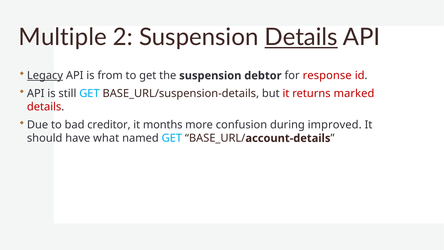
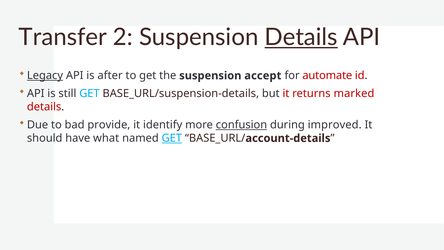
Multiple: Multiple -> Transfer (63, 37)
from: from -> after (110, 76)
debtor: debtor -> accept (263, 76)
response: response -> automate (327, 76)
creditor: creditor -> provide (109, 125)
months: months -> identify (163, 125)
confusion underline: none -> present (241, 125)
GET underline: none -> present (172, 138)
